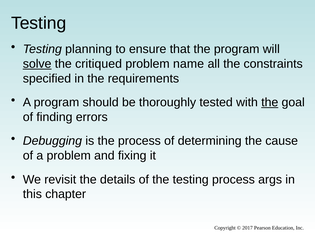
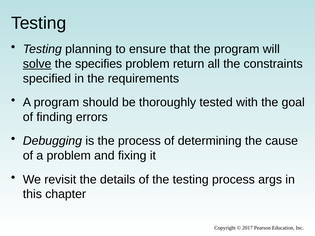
critiqued: critiqued -> specifies (99, 64)
name: name -> return (189, 64)
the underline: present -> none (270, 102)
